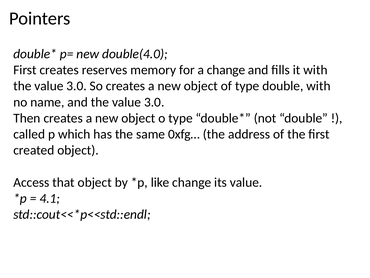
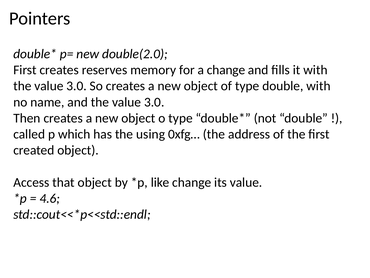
double(4.0: double(4.0 -> double(2.0 (135, 54)
same: same -> using (151, 134)
4.1: 4.1 -> 4.6 (50, 198)
